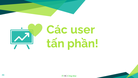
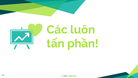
user: user -> luôn (83, 30)
